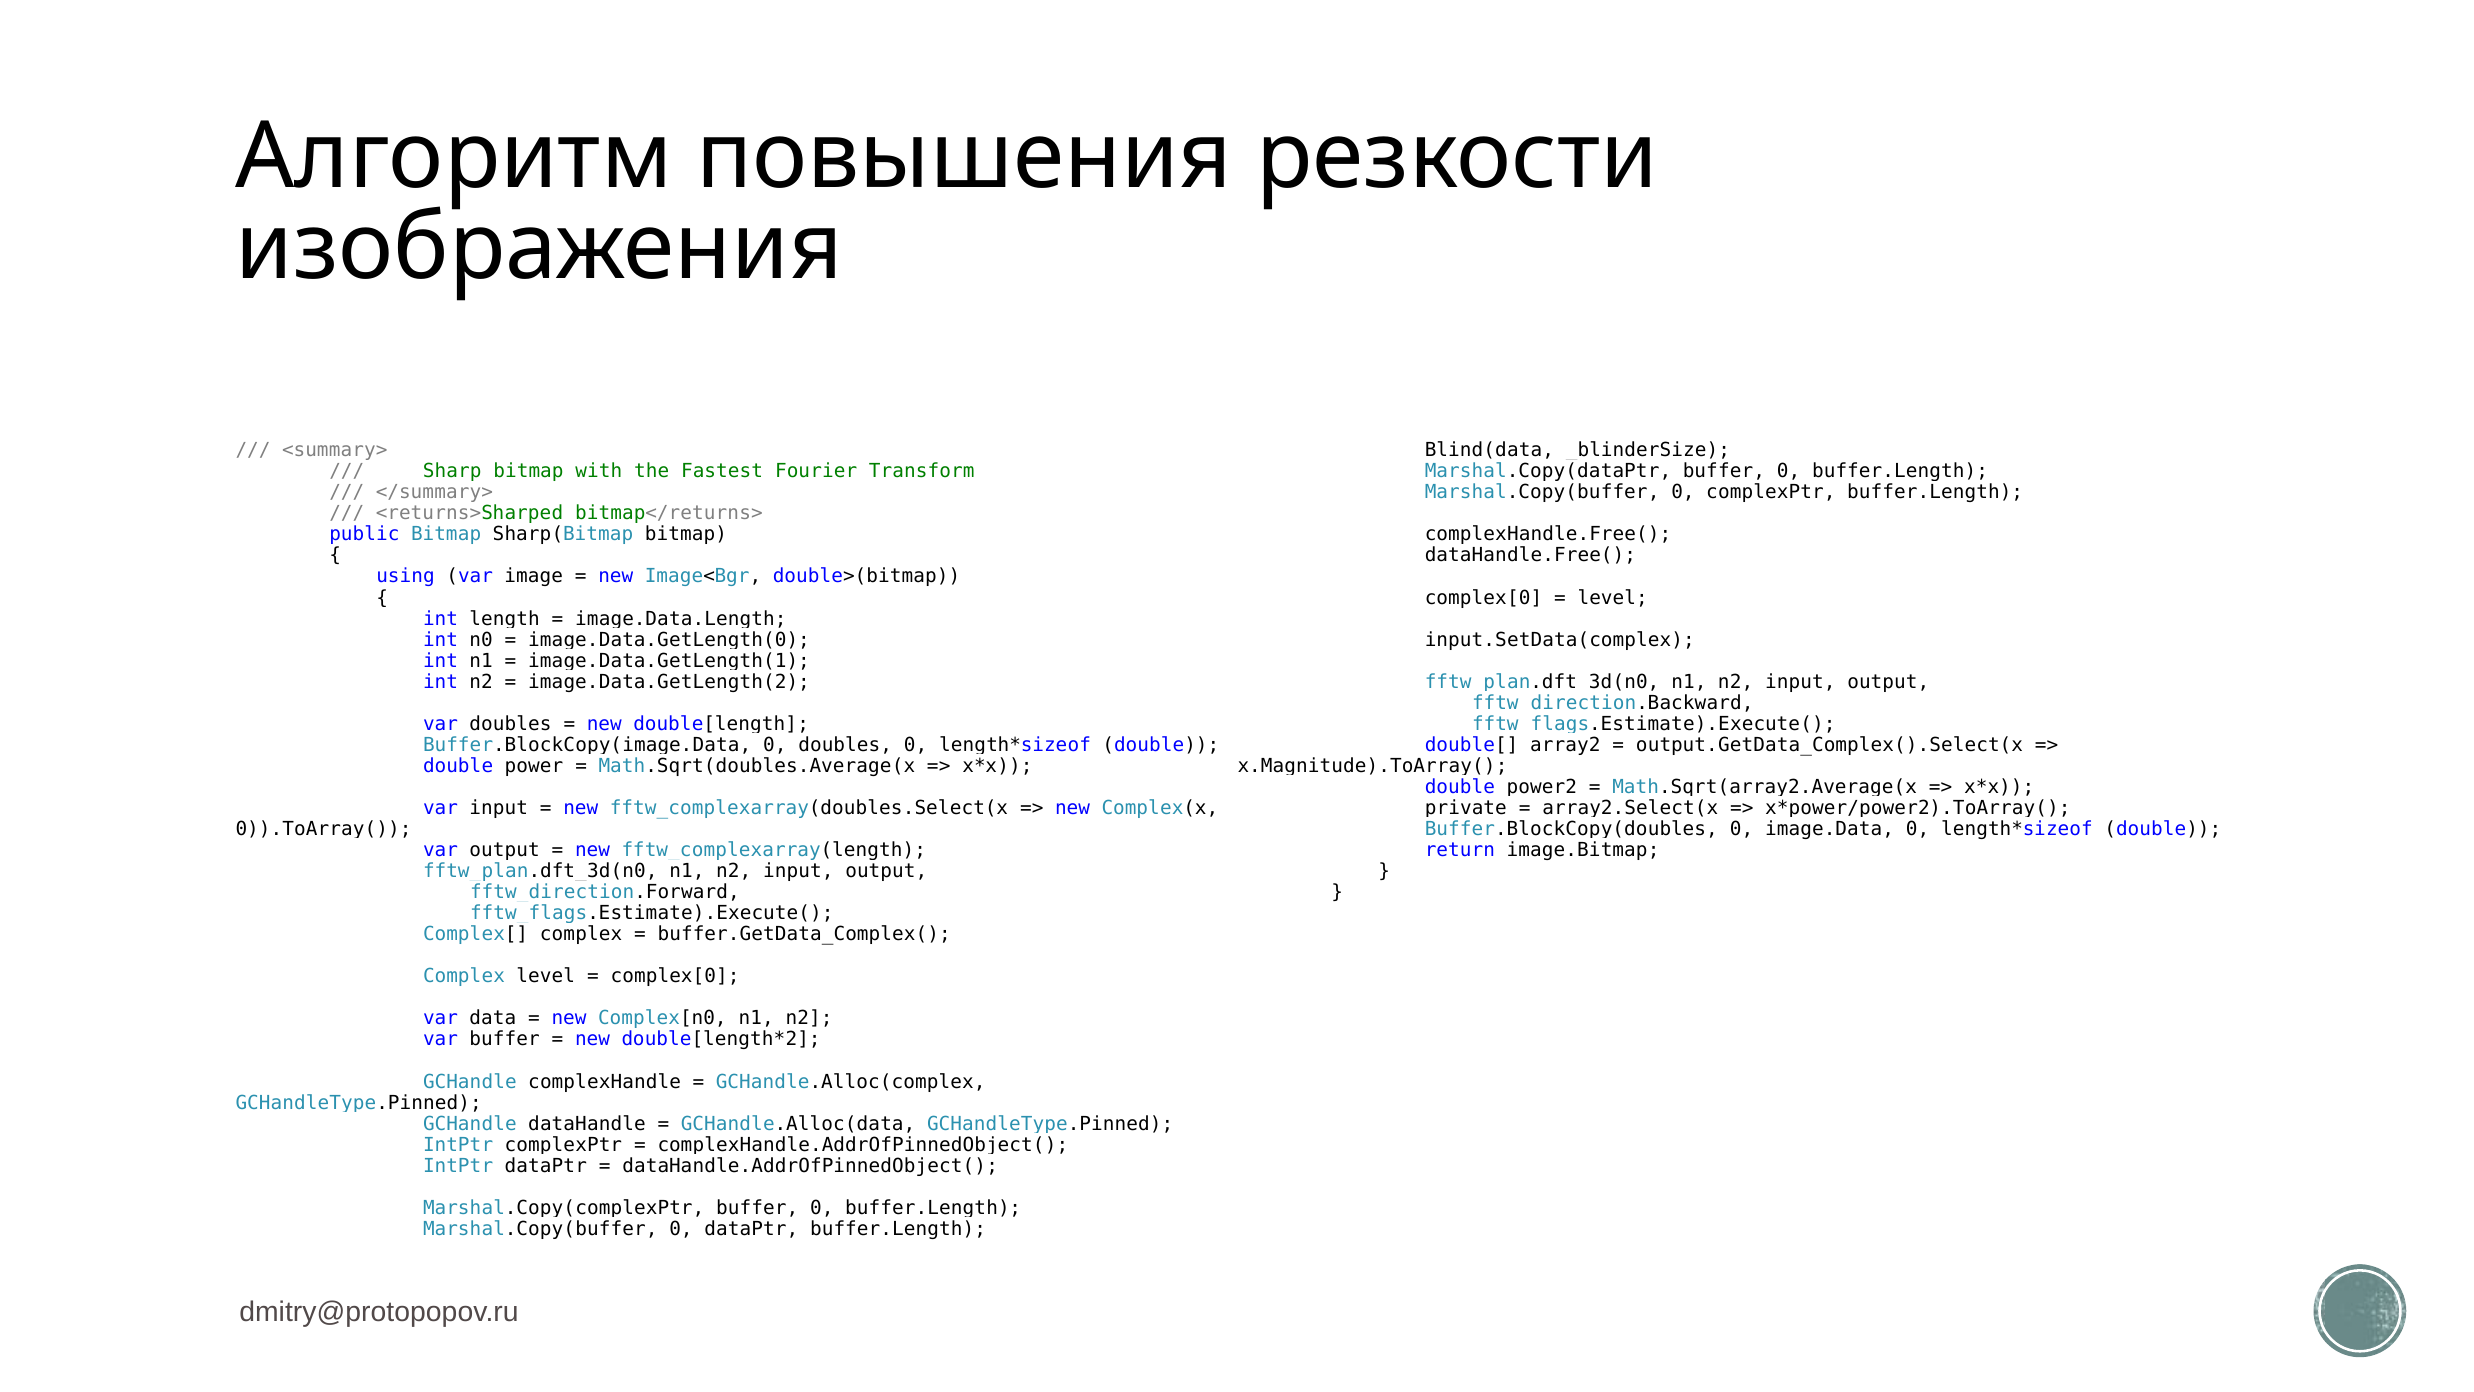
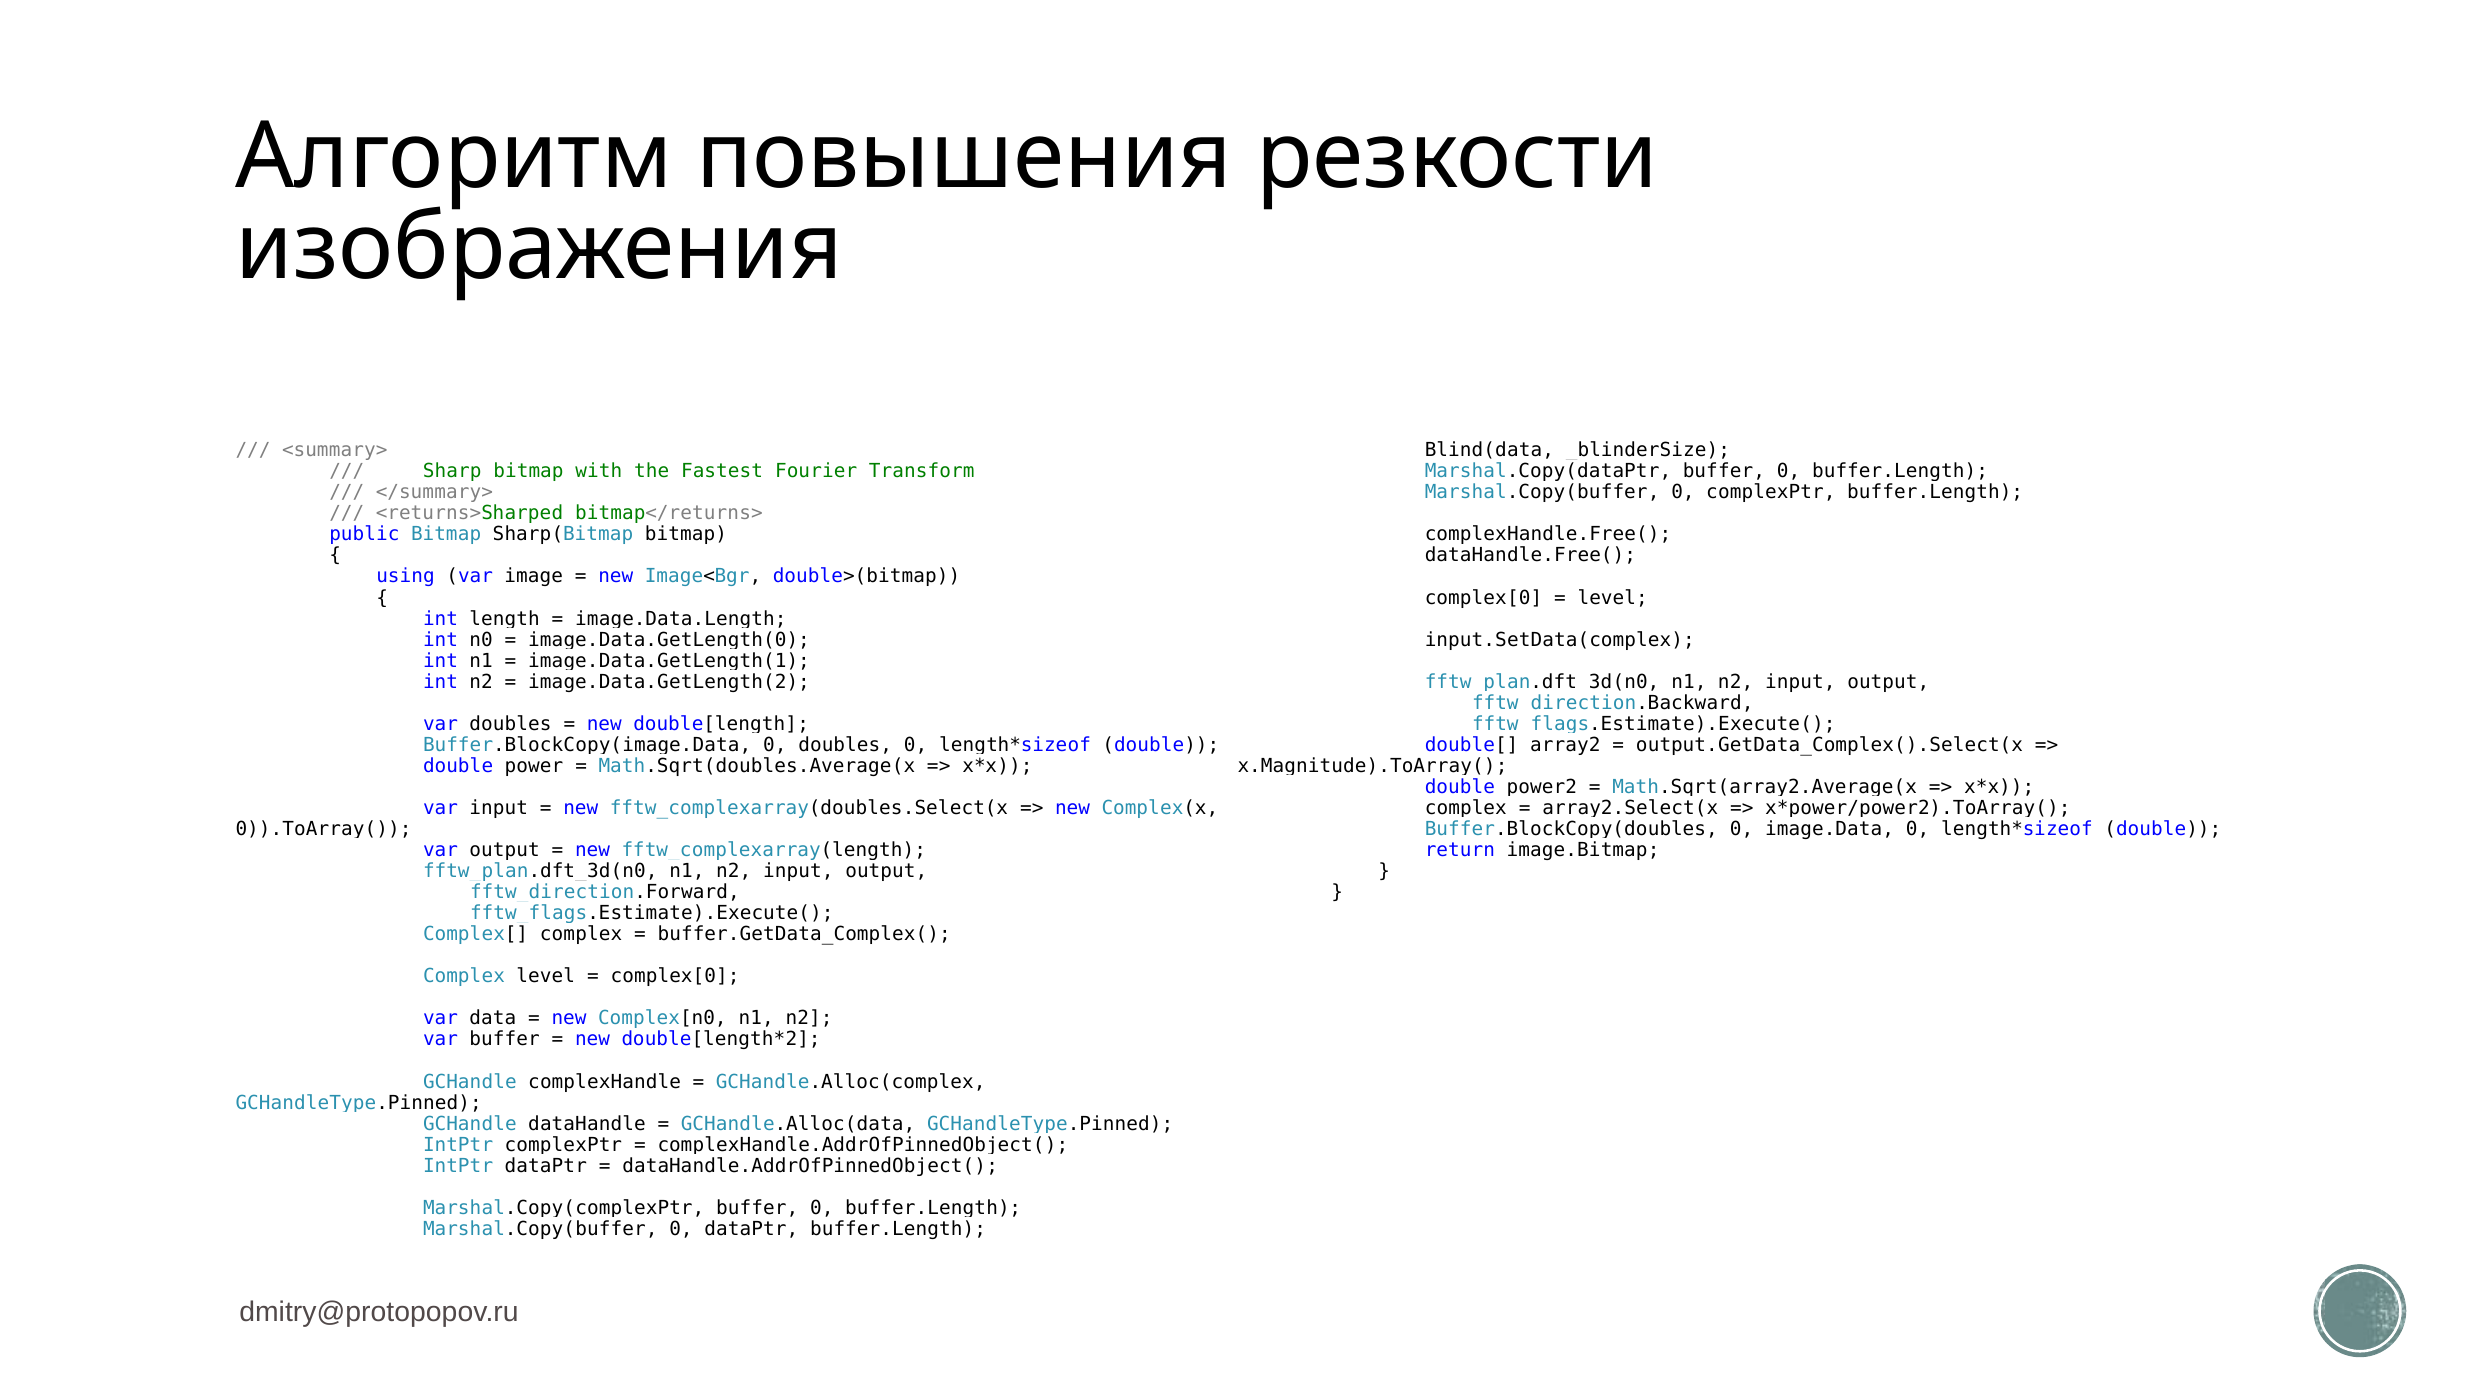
private: private -> complex (1466, 808)
